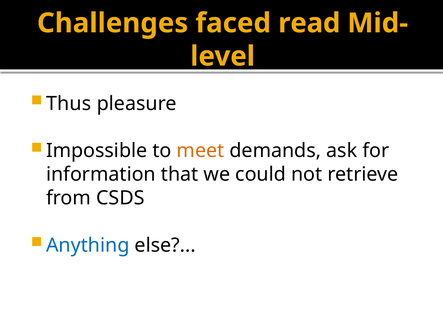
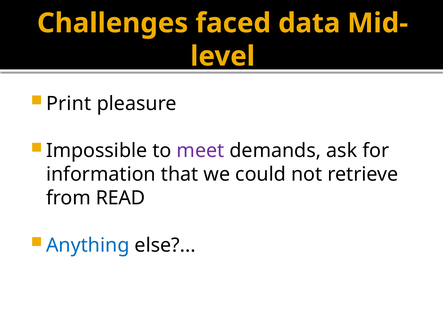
read: read -> data (309, 23)
Thus: Thus -> Print (69, 104)
meet colour: orange -> purple (201, 151)
CSDS: CSDS -> READ (121, 198)
